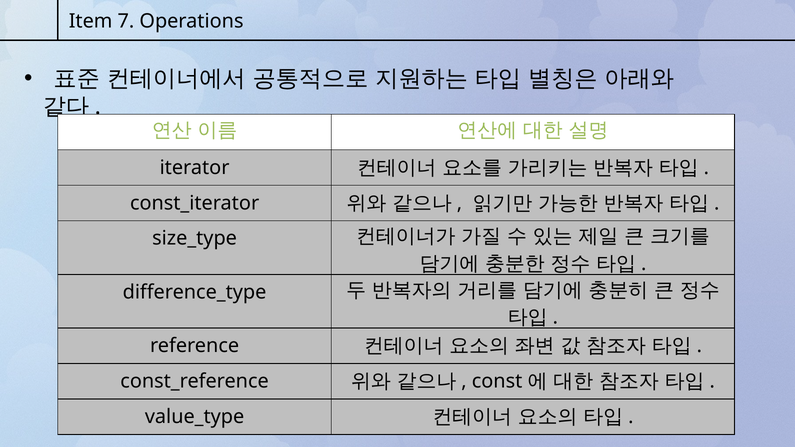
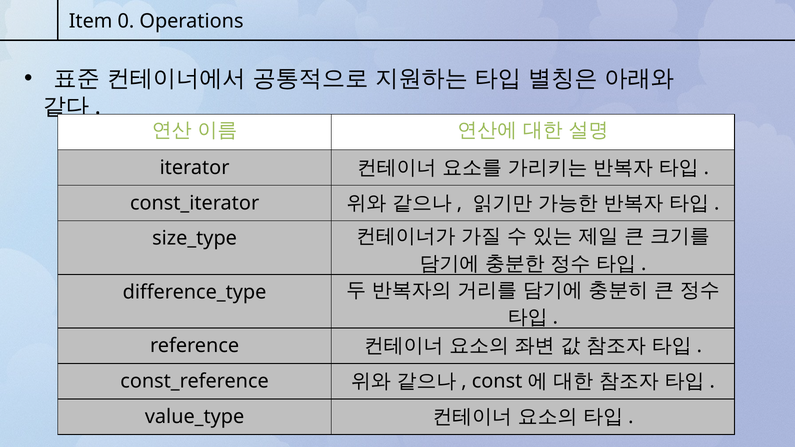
7: 7 -> 0 (126, 21)
